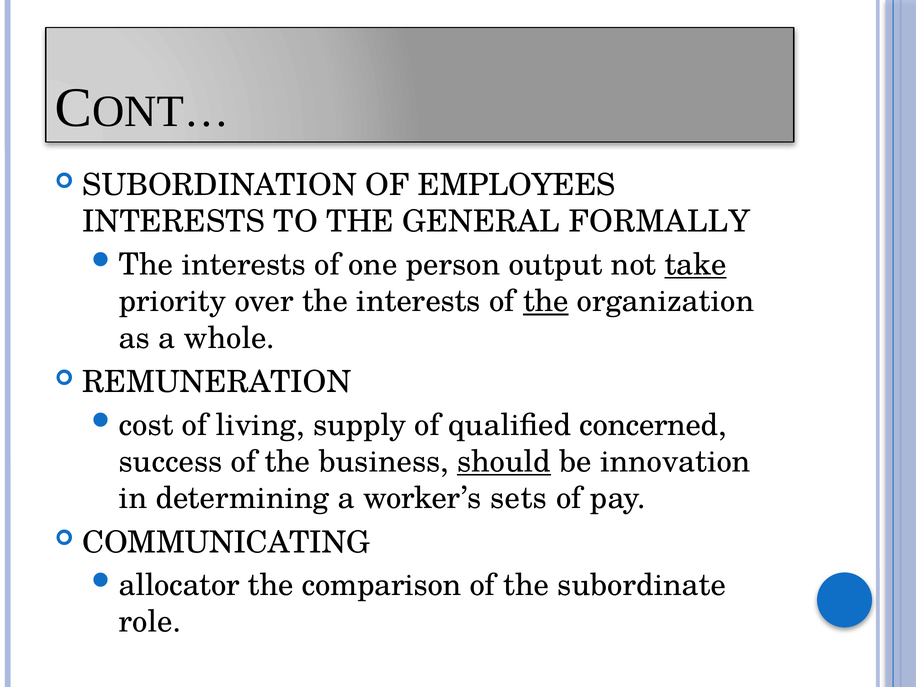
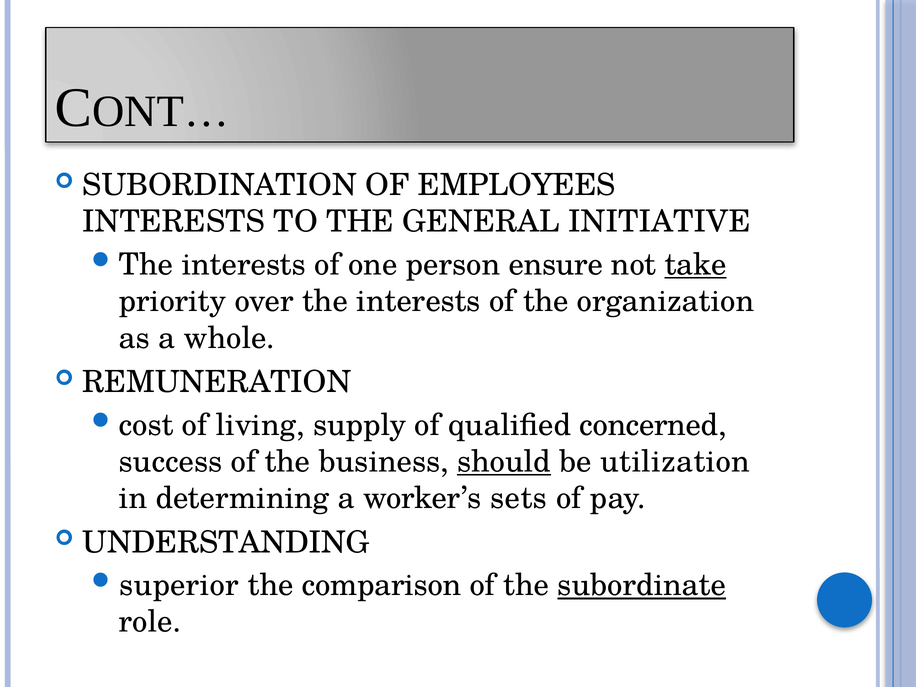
FORMALLY: FORMALLY -> INITIATIVE (659, 222)
output: output -> ensure (556, 265)
the underline: present -> none (546, 301)
innovation: innovation -> utilization (675, 462)
COMMUNICATING: COMMUNICATING -> UNDERSTANDING (226, 543)
allocator: allocator -> superior (179, 585)
subordinate underline: none -> present (642, 585)
